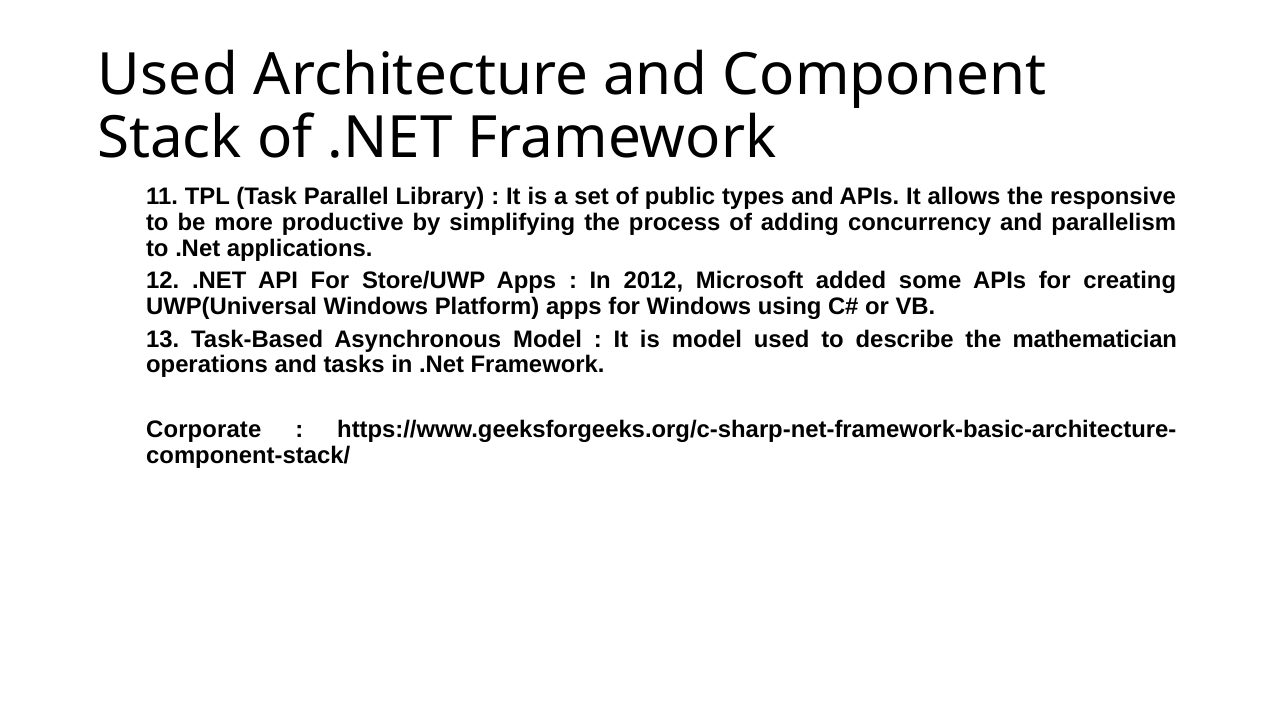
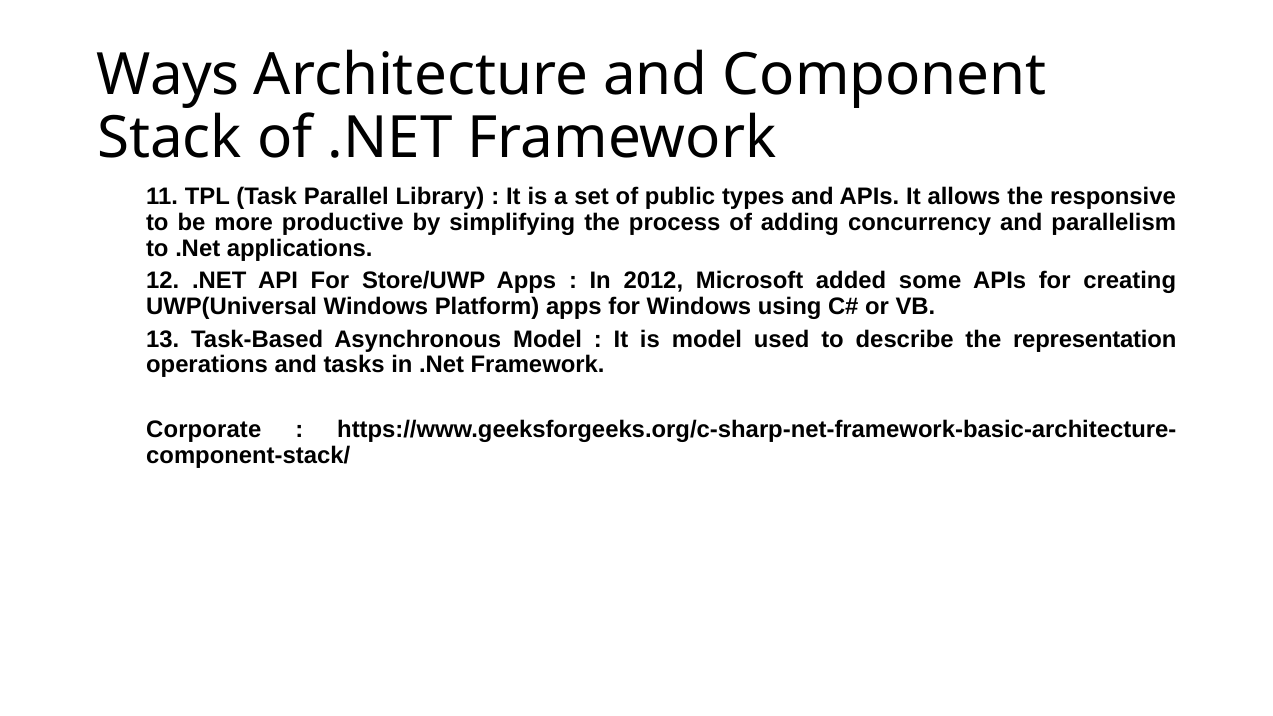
Used: Used -> Ways (168, 75)
mathematician: mathematician -> representation (1095, 339)
